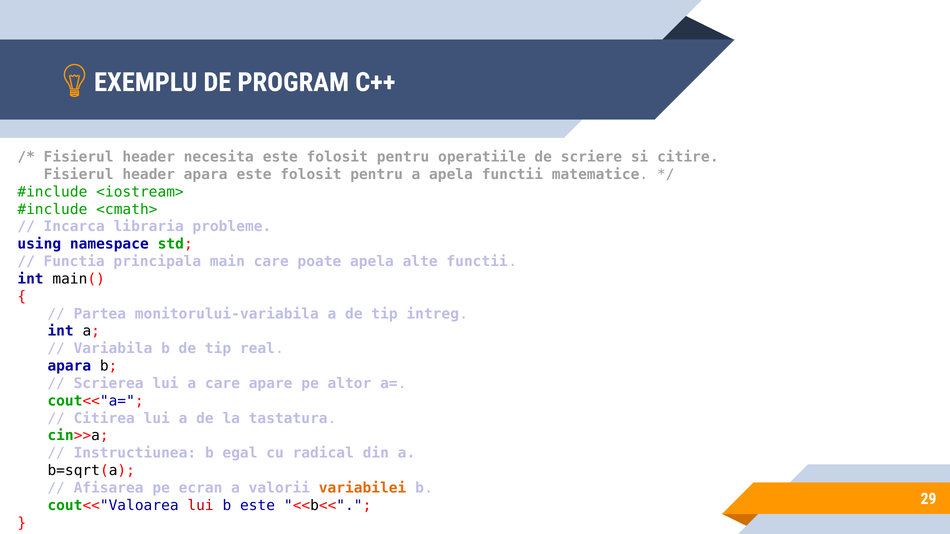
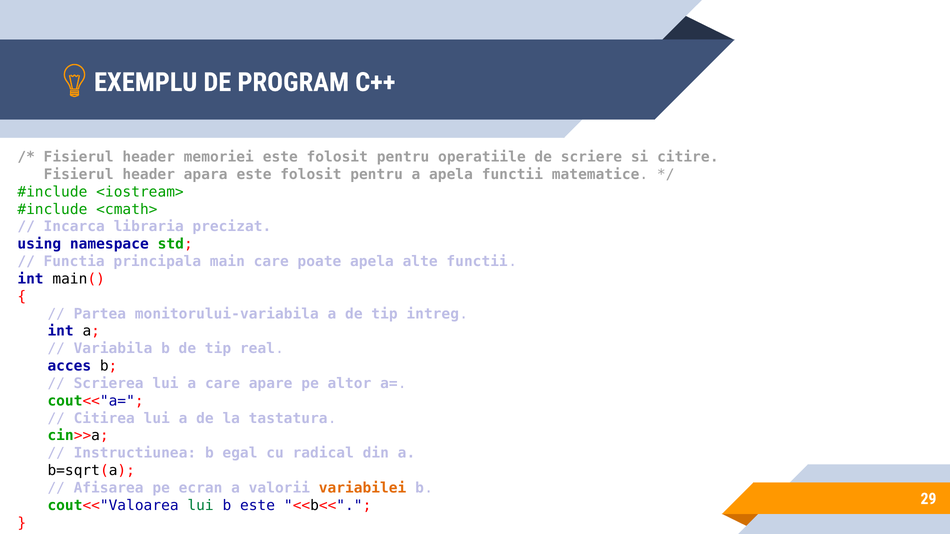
necesita: necesita -> memoriei (219, 157)
probleme: probleme -> precizat (232, 227)
apara: apara -> acces (69, 366)
lui colour: red -> green (201, 506)
